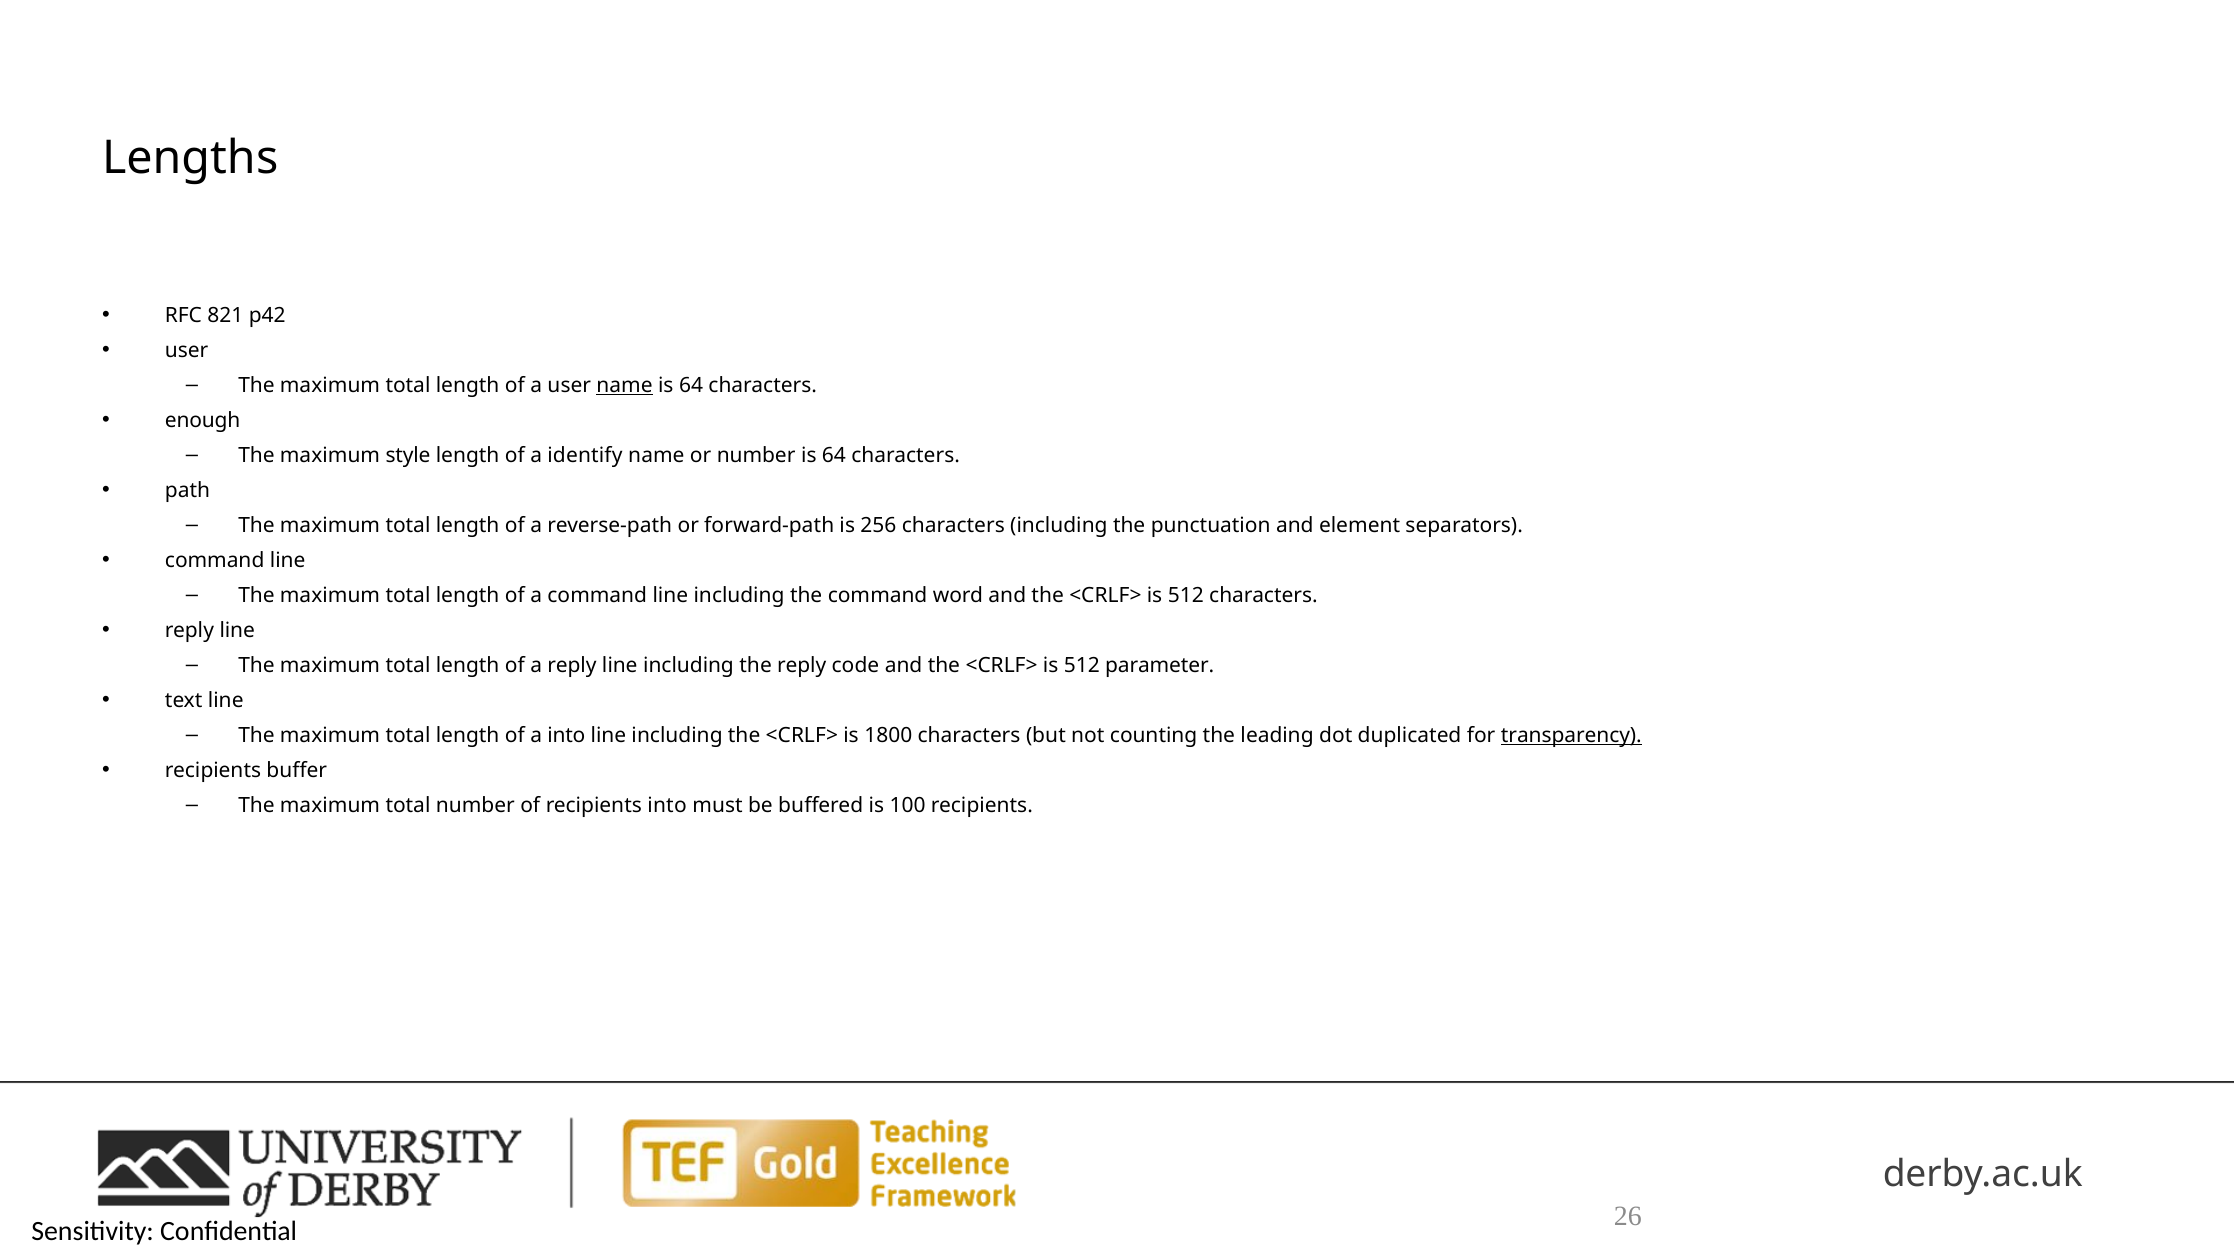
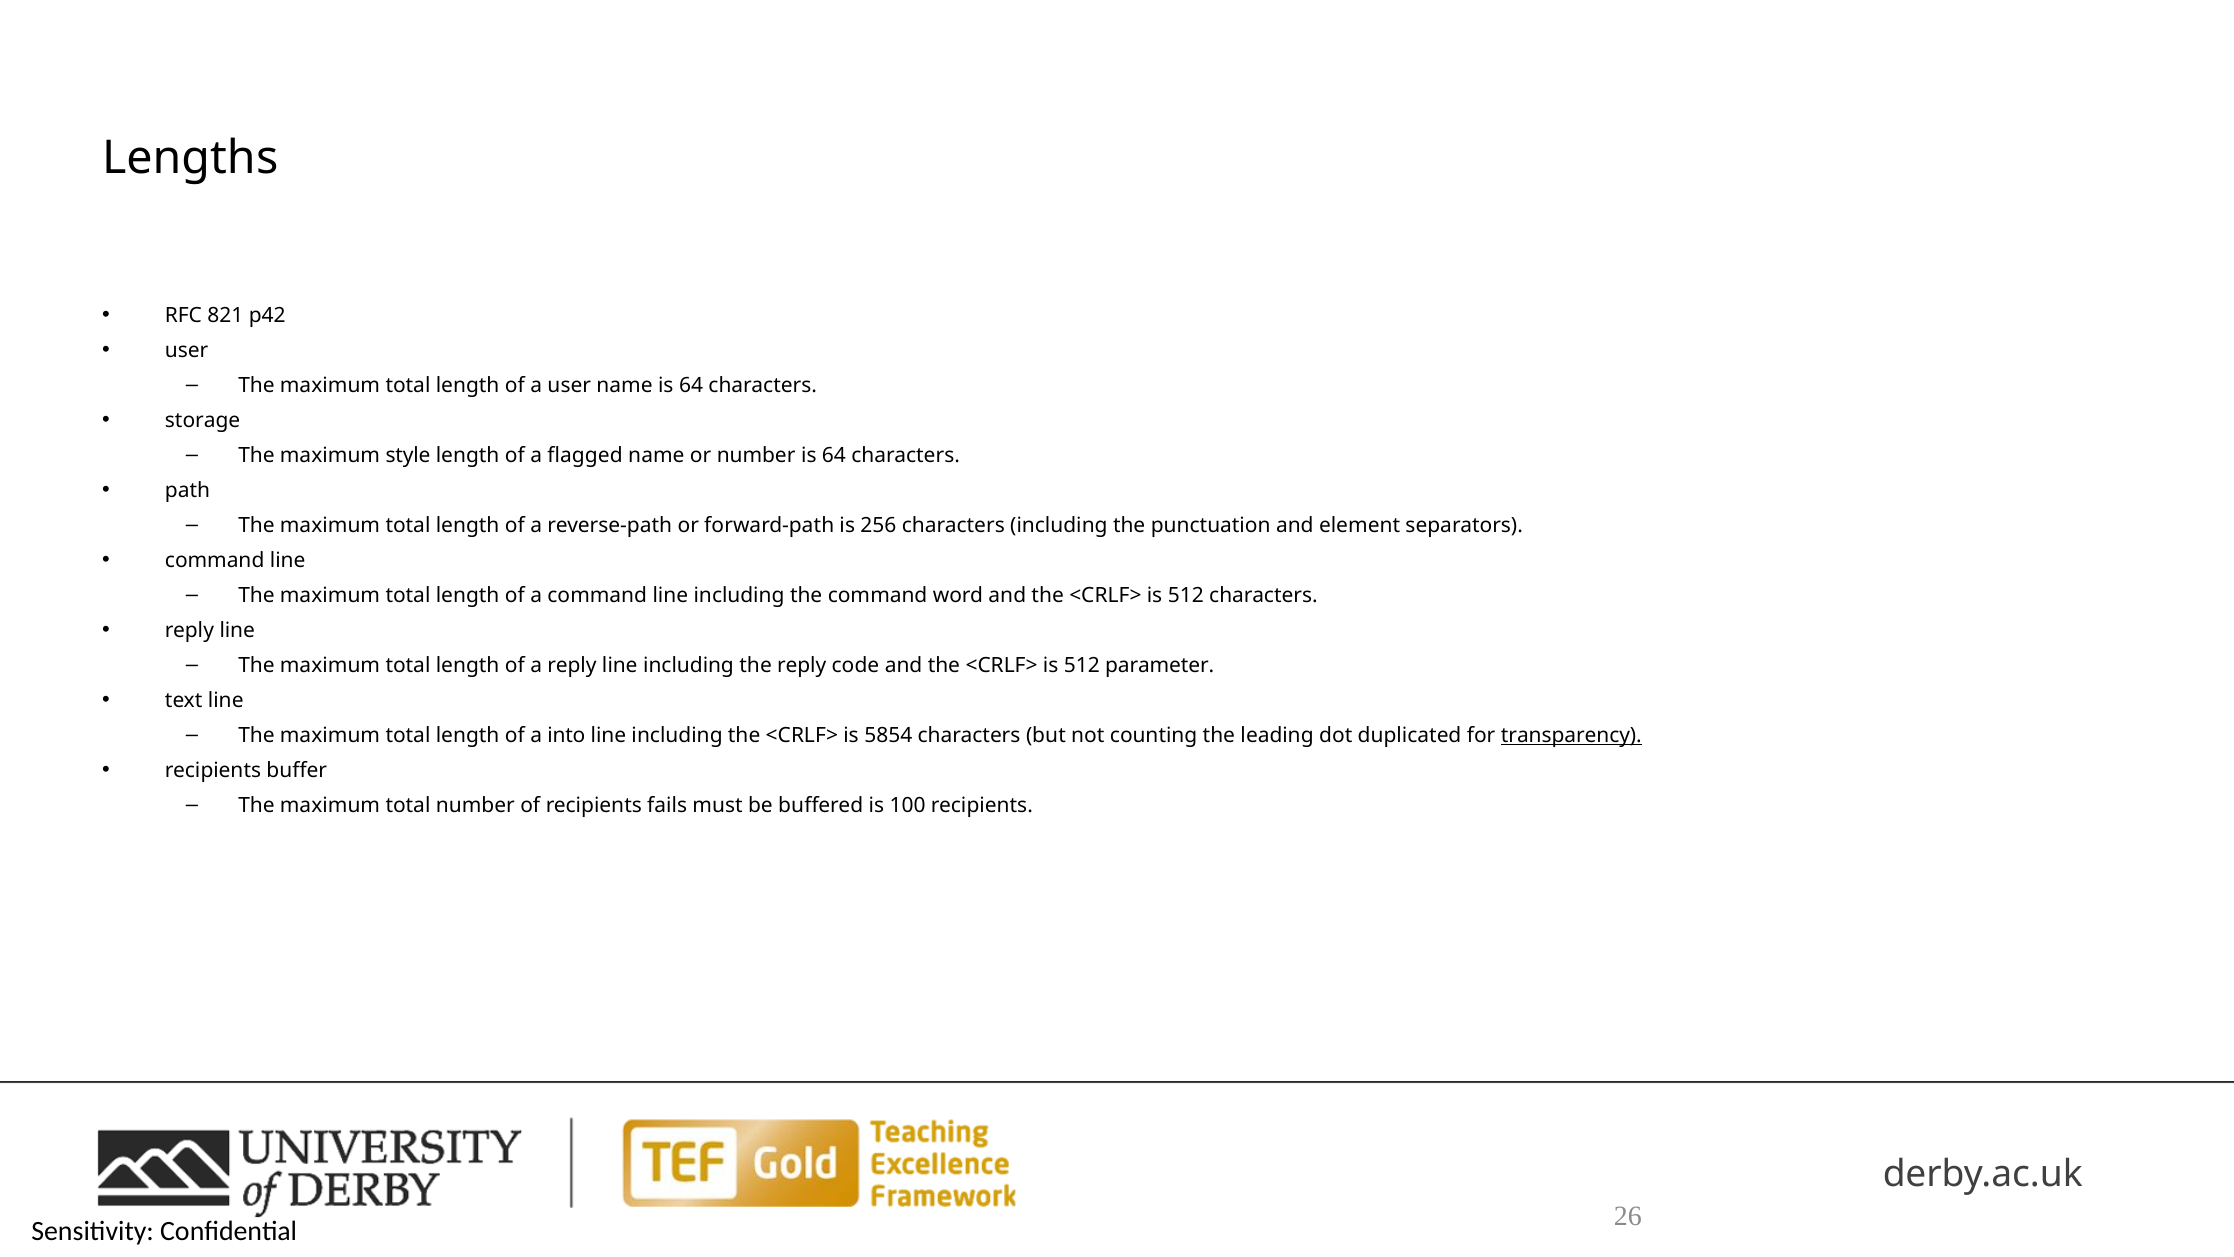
name underline: present -> none (624, 385)
enough: enough -> storage (203, 420)
identify: identify -> flagged (585, 455)
1800: 1800 -> 5854 (888, 735)
recipients into: into -> fails (667, 805)
